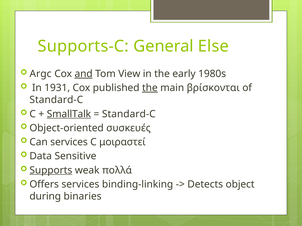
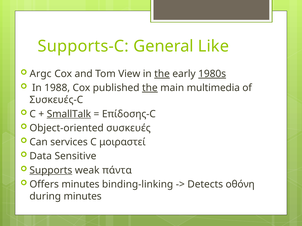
Else: Else -> Like (213, 46)
and underline: present -> none (84, 74)
the underline: none -> present (162, 74)
1980s underline: none -> present (212, 74)
1931: 1931 -> 1988 (57, 88)
βρίσκονται: βρίσκονται -> multimedia (213, 88)
Standard-C: Standard-C -> Συσκευές-C (56, 100)
Standard-C: Standard-C -> Επίδοσης-C (129, 114)
πολλά: πολλά -> πάντα (117, 171)
Offers services: services -> minutes (80, 185)
object: object -> οθόνη (240, 185)
during binaries: binaries -> minutes (83, 197)
